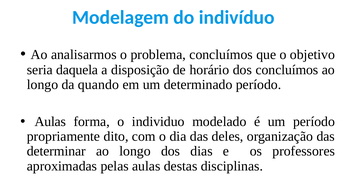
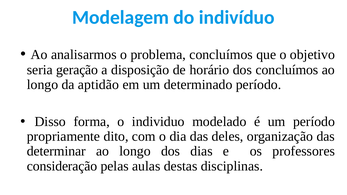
daquela: daquela -> geração (77, 70)
quando: quando -> aptidão (99, 85)
Aulas: Aulas -> Disso (50, 122)
aproximadas: aproximadas -> consideração (62, 166)
